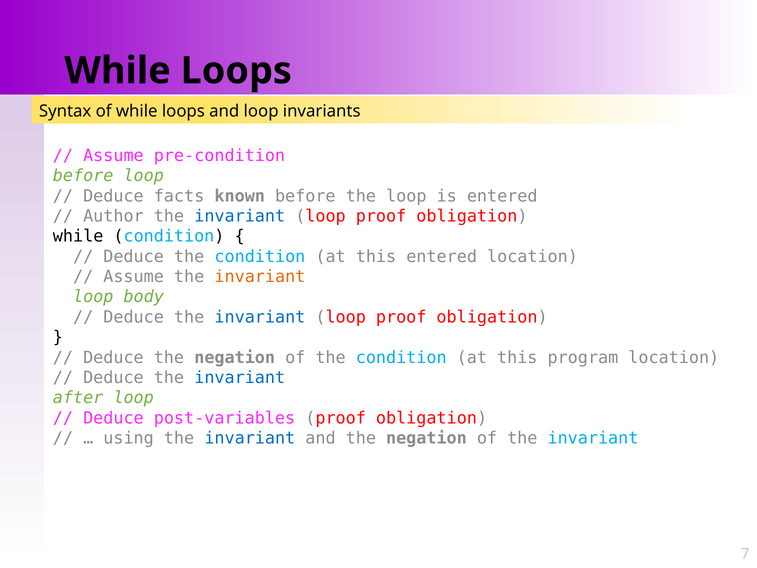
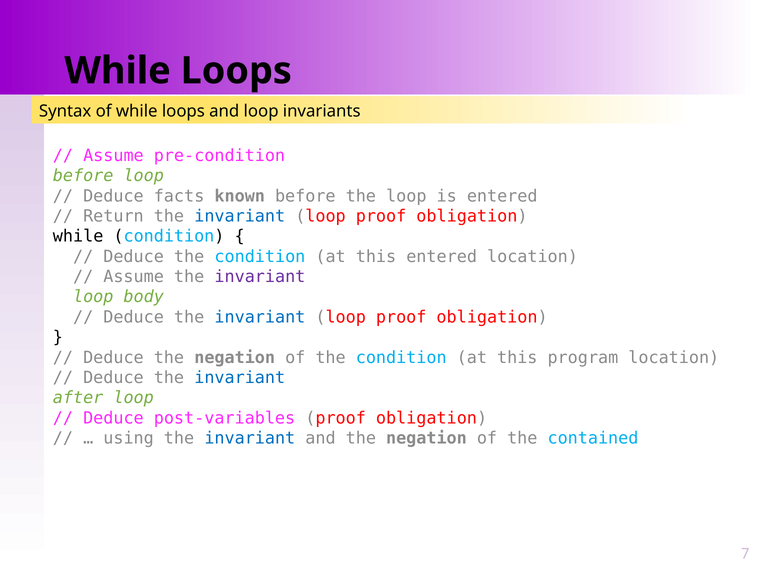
Author: Author -> Return (113, 216)
invariant colour: orange -> purple (260, 277)
of the invariant: invariant -> contained (593, 438)
